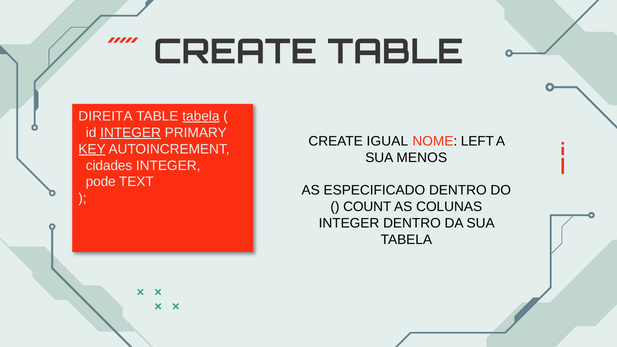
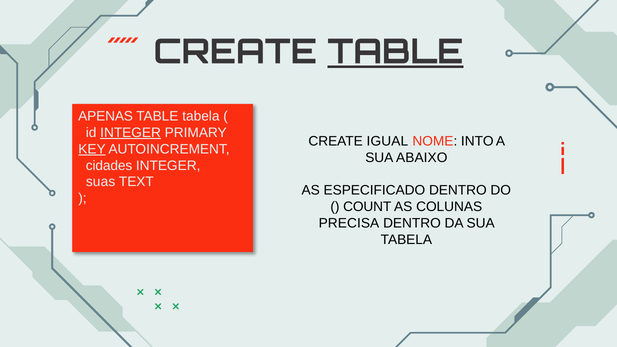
TABLE underline: none -> present (395, 52)
DIREITA: DIREITA -> APENAS (106, 116)
tabela underline: present -> none (201, 116)
LEFT: LEFT -> INTO (477, 141)
MENOS: MENOS -> ABAIXO (422, 158)
pode: pode -> suas (101, 182)
INTEGER: INTEGER -> PRECISA (349, 223)
